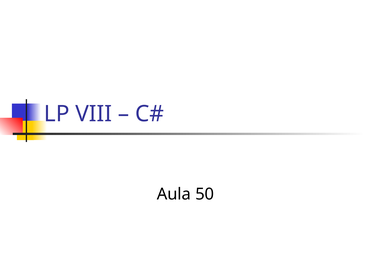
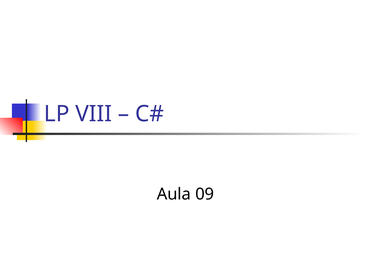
50: 50 -> 09 (205, 194)
